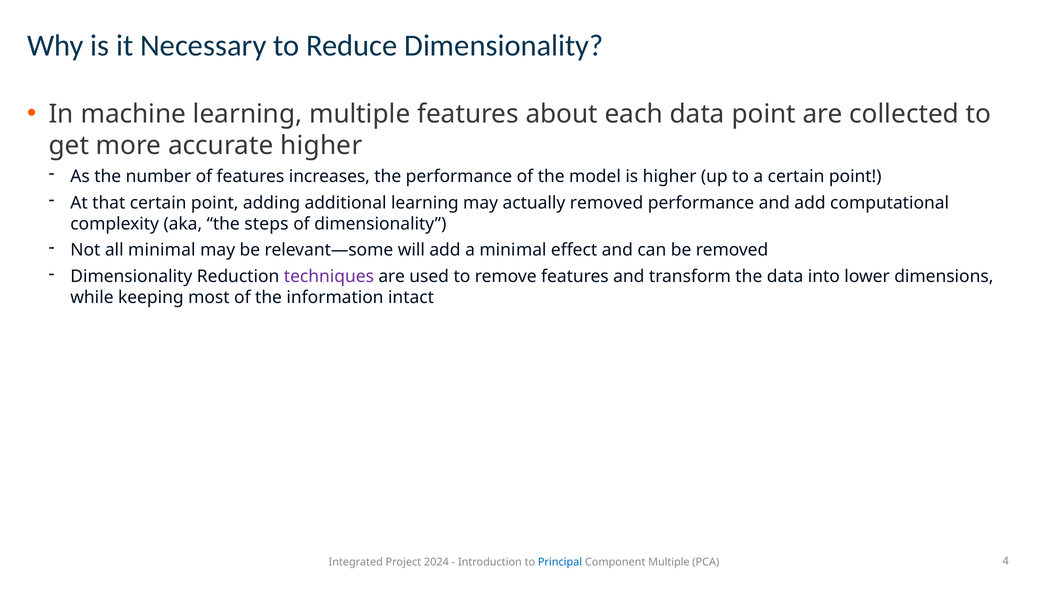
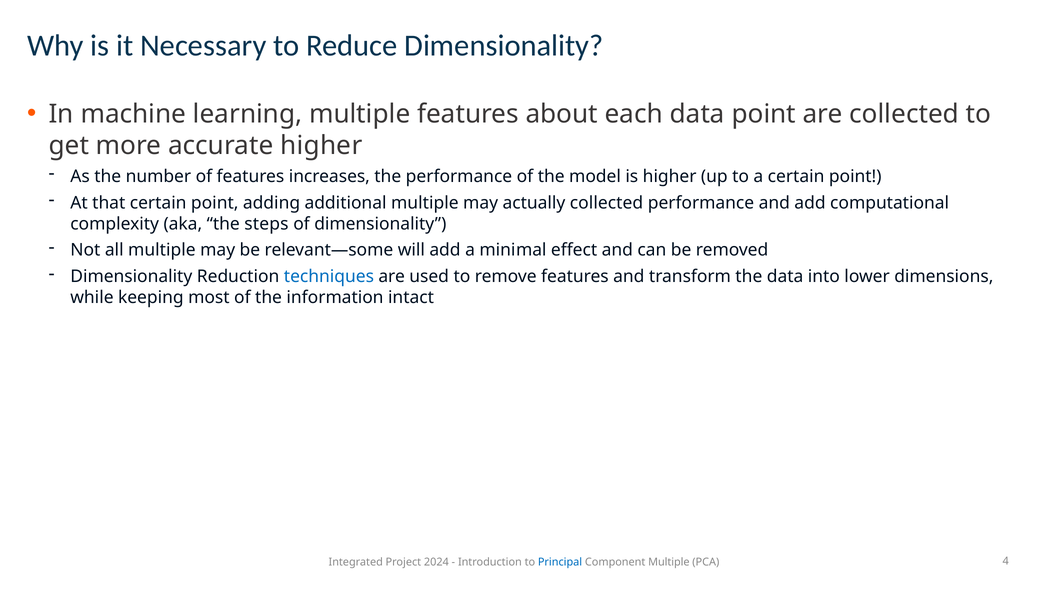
additional learning: learning -> multiple (425, 203)
actually removed: removed -> collected (607, 203)
all minimal: minimal -> multiple (162, 250)
techniques colour: purple -> blue (329, 276)
